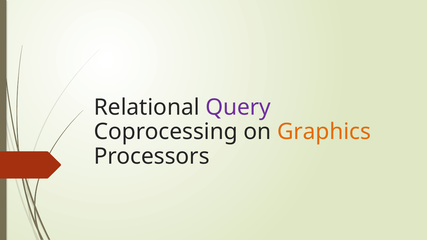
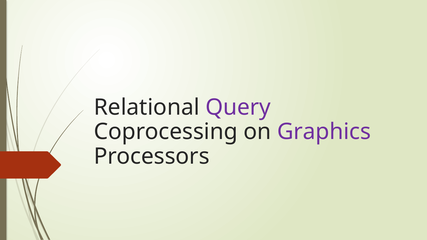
Graphics colour: orange -> purple (324, 132)
